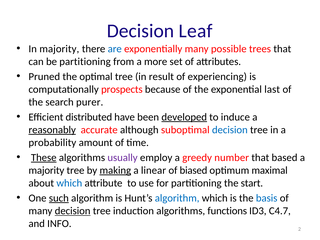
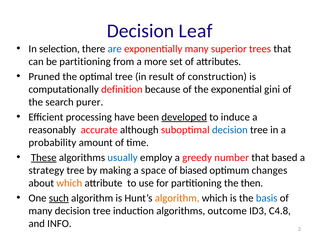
In majority: majority -> selection (59, 49)
possible: possible -> superior (229, 49)
experiencing: experiencing -> construction (217, 76)
prospects: prospects -> definition (122, 89)
last: last -> gini (272, 89)
distributed: distributed -> processing (89, 117)
reasonably underline: present -> none (52, 130)
usually colour: purple -> blue (123, 158)
majority: majority -> strategy (46, 170)
making underline: present -> none (115, 170)
linear: linear -> space (154, 170)
maximal: maximal -> changes (269, 170)
which colour: blue -> orange (69, 183)
start: start -> then (252, 183)
algorithm colour: blue -> orange (177, 198)
decision underline: present -> none (73, 211)
functions: functions -> outcome (227, 211)
C4.7: C4.7 -> C4.8 (280, 211)
